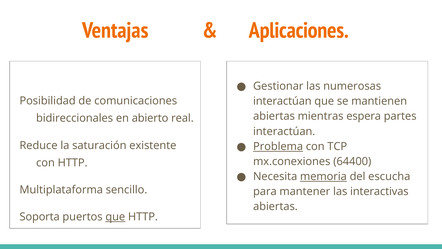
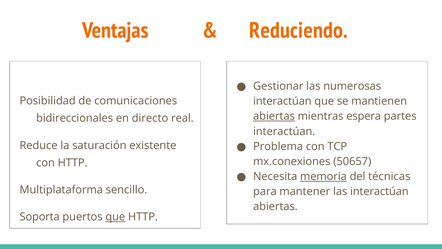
Aplicaciones: Aplicaciones -> Reduciendo (299, 31)
abiertas underline: none -> present (274, 116)
abierto: abierto -> directo (150, 118)
Problema underline: present -> none (278, 146)
64400: 64400 -> 50657 (352, 161)
escucha: escucha -> técnicas (389, 176)
las interactivas: interactivas -> interactúan (379, 191)
